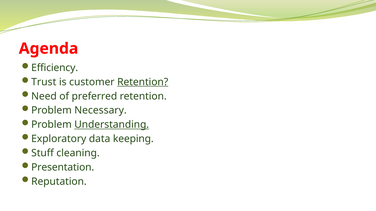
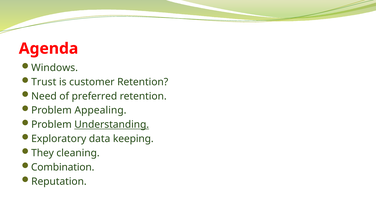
Efficiency: Efficiency -> Windows (55, 68)
Retention underline: present -> none (143, 82)
Necessary: Necessary -> Appealing (101, 111)
Stuff: Stuff -> They (43, 153)
Presentation: Presentation -> Combination (63, 168)
